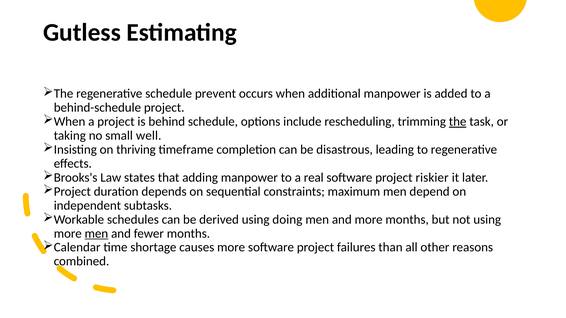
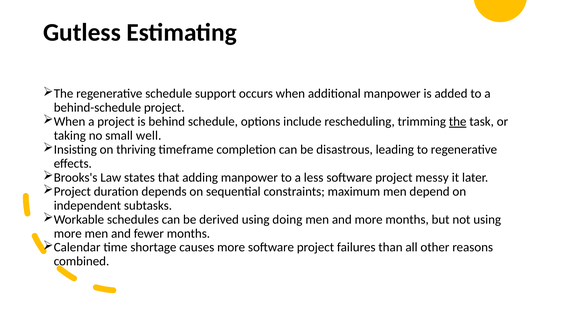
prevent: prevent -> support (215, 94)
real: real -> less (314, 178)
riskier: riskier -> messy (432, 178)
men underline: present -> none (96, 234)
